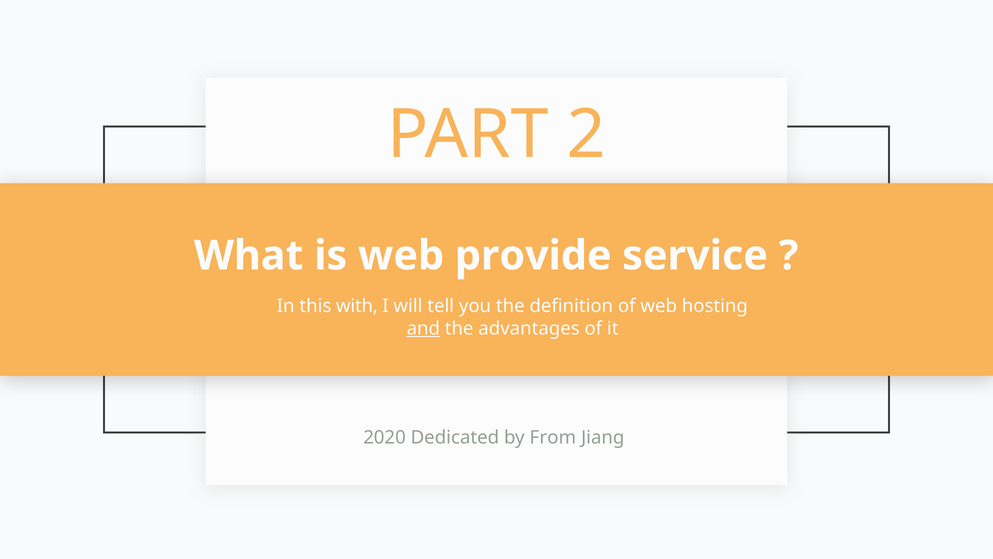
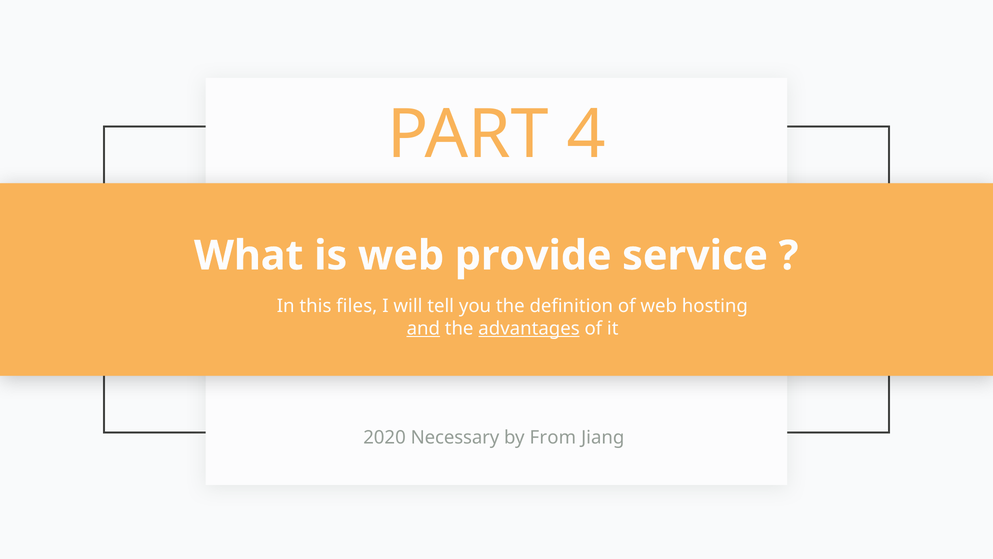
2: 2 -> 4 (586, 135)
with: with -> files (357, 306)
advantages underline: none -> present (529, 328)
Dedicated: Dedicated -> Necessary (455, 437)
